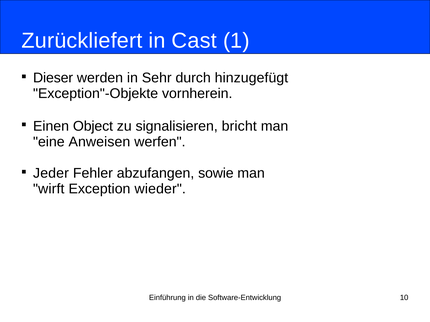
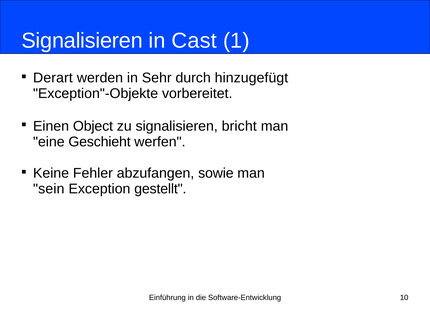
Zurückliefert: Zurückliefert -> Signalisieren (82, 41)
Dieser: Dieser -> Derart (53, 78)
vornherein: vornherein -> vorbereitet (197, 94)
Anweisen: Anweisen -> Geschieht (100, 142)
Jeder: Jeder -> Keine (51, 173)
wirft: wirft -> sein (49, 189)
wieder: wieder -> gestellt (160, 189)
